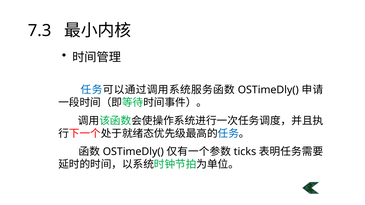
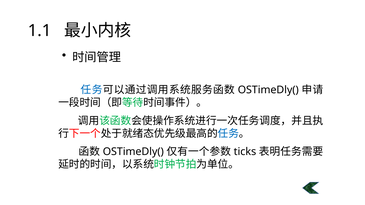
7.3: 7.3 -> 1.1 (40, 31)
